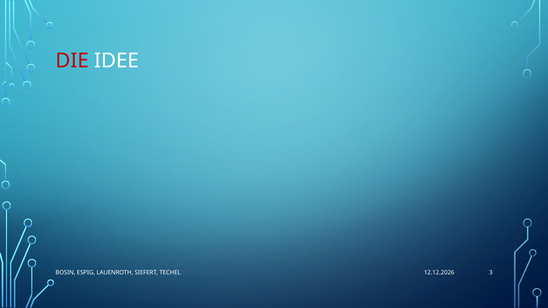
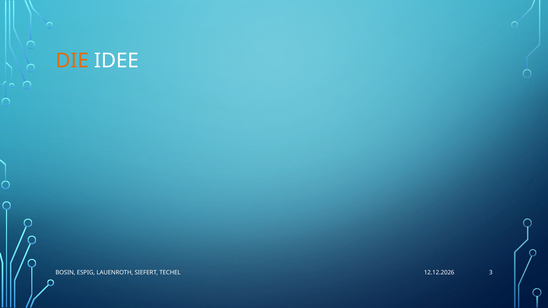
DIE colour: red -> orange (72, 61)
